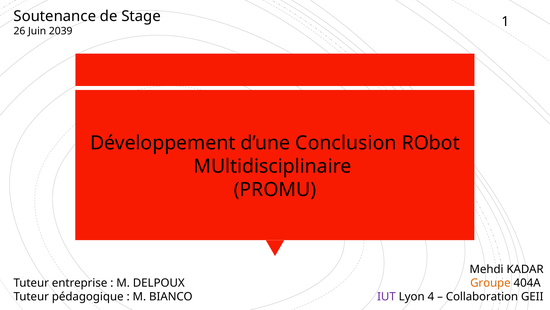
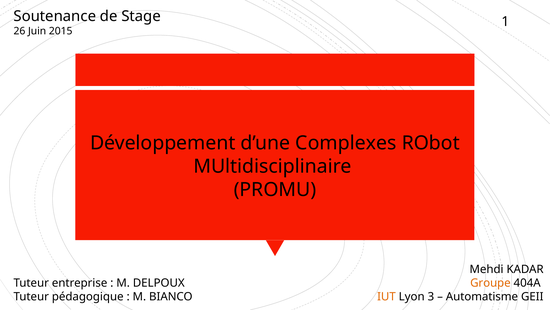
2039: 2039 -> 2015 (61, 31)
Conclusion: Conclusion -> Complexes (346, 143)
IUT colour: purple -> orange (386, 296)
4: 4 -> 3 (431, 296)
Collaboration: Collaboration -> Automatisme (482, 296)
